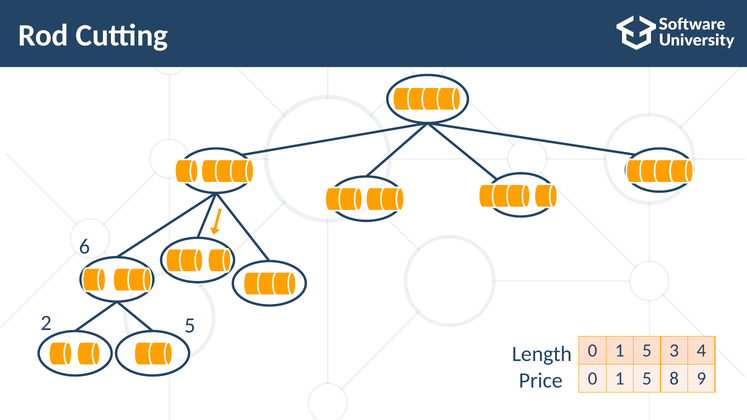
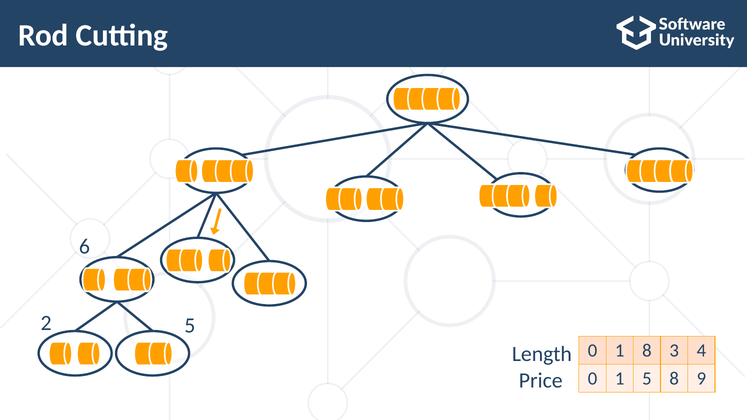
5: 5 -> 8 (647, 351)
